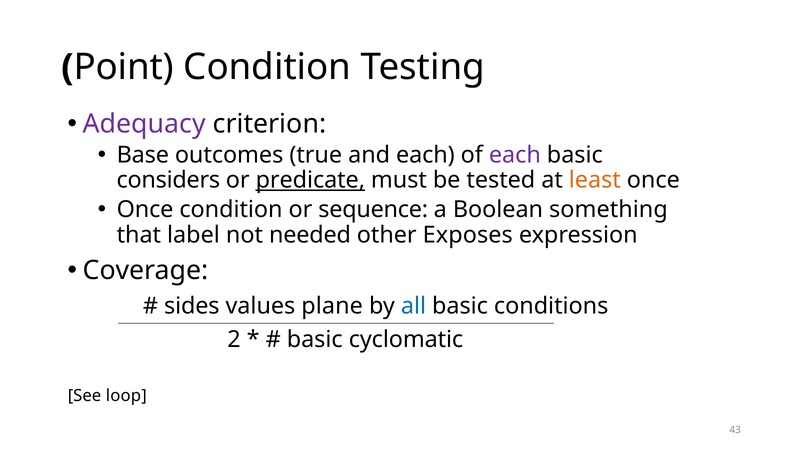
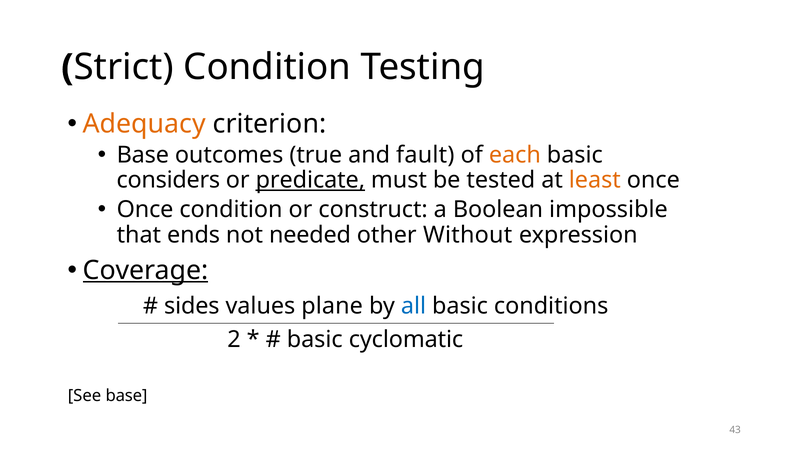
Point: Point -> Strict (124, 67)
Adequacy colour: purple -> orange (144, 124)
and each: each -> fault (425, 155)
each colour: purple -> orange (515, 155)
sequence: sequence -> construct (373, 210)
something: something -> impossible (608, 210)
label: label -> ends (194, 235)
Exposes: Exposes -> Without (468, 235)
Coverage underline: none -> present (146, 270)
See loop: loop -> base (126, 396)
